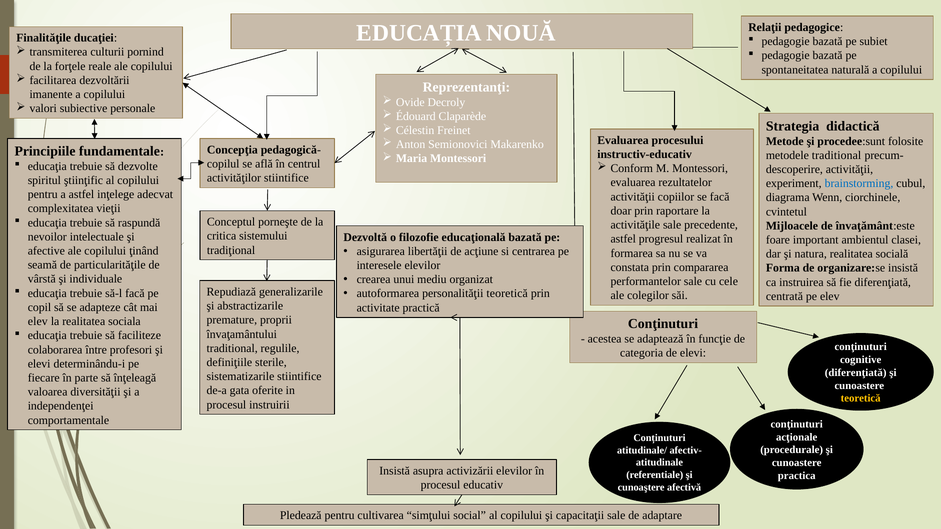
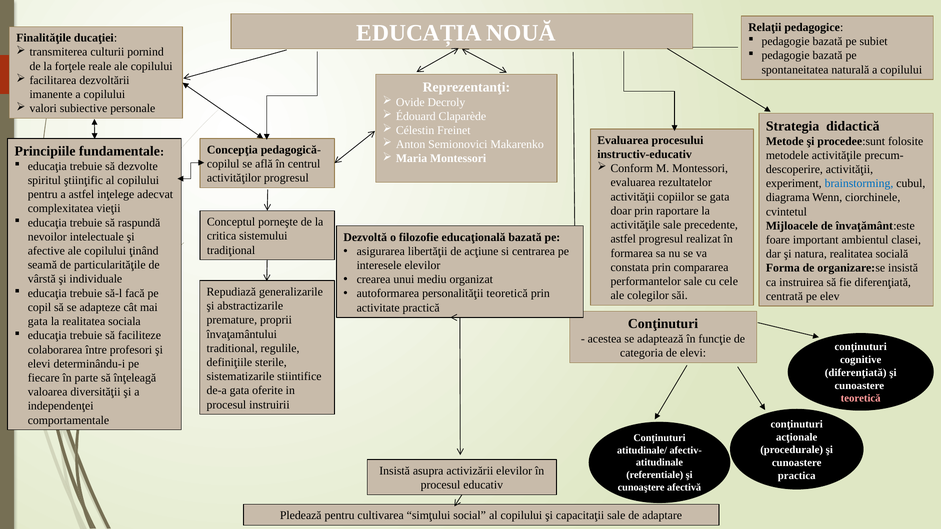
metodele traditional: traditional -> activităţile (837, 155)
activităţilor stiintifice: stiintifice -> progresul (286, 178)
se facă: facă -> gata (720, 197)
elev: elev -> gata (38, 322)
teoretică colour: yellow -> pink (861, 399)
